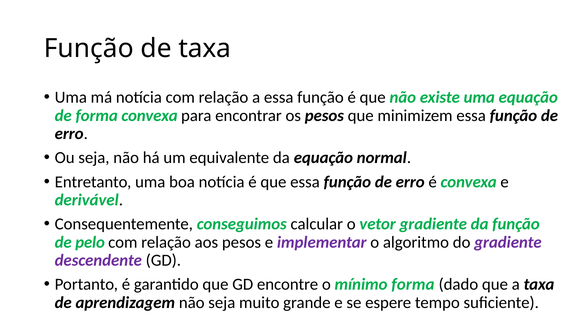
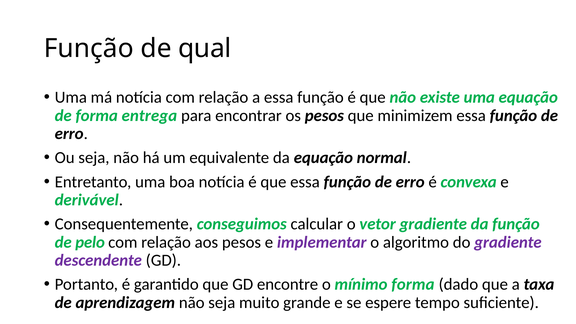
de taxa: taxa -> qual (205, 48)
forma convexa: convexa -> entrega (149, 115)
